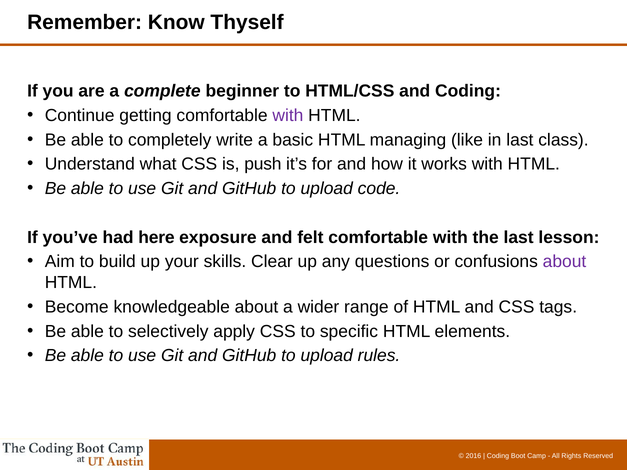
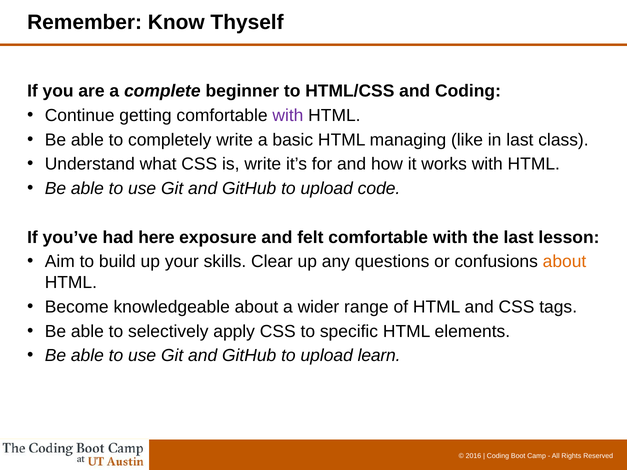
is push: push -> write (263, 164)
about colour: purple -> orange (565, 262)
rules: rules -> learn (379, 356)
